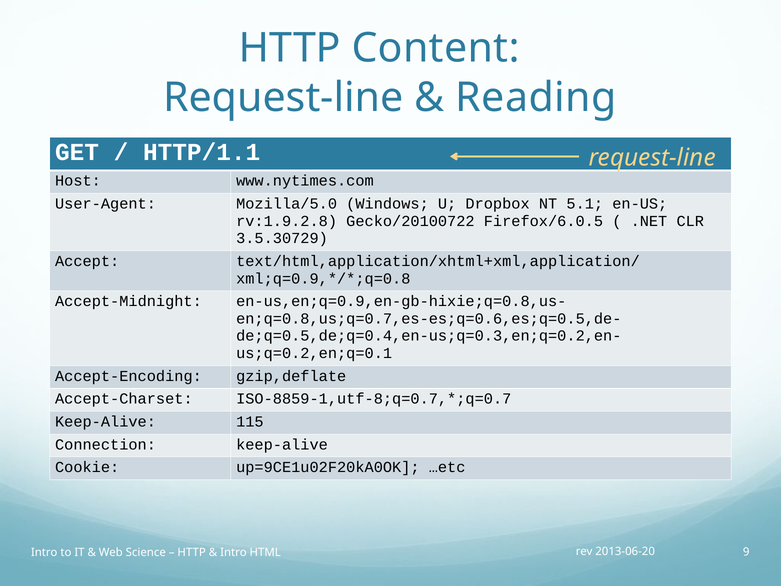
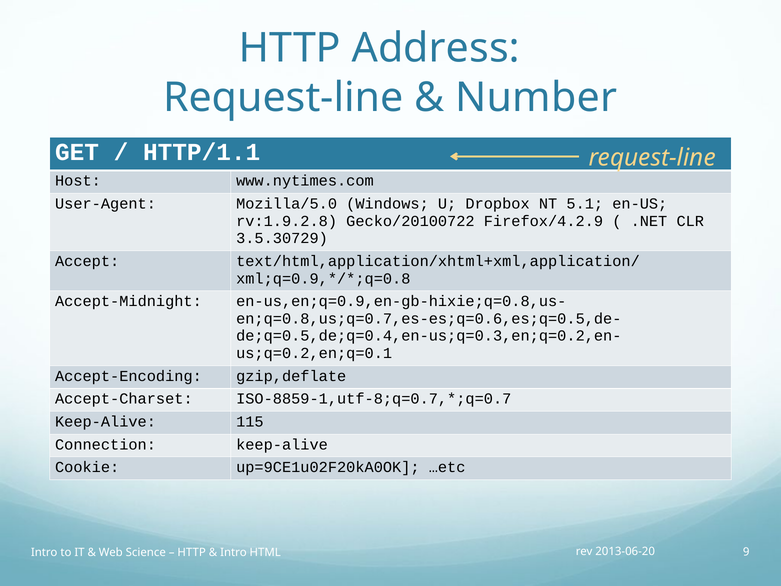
Content: Content -> Address (436, 48)
Reading: Reading -> Number (536, 98)
Firefox/6.0.5: Firefox/6.0.5 -> Firefox/4.2.9 (543, 221)
